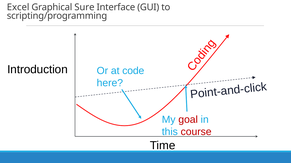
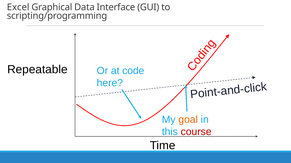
Sure: Sure -> Data (84, 7)
Introduction: Introduction -> Repeatable (37, 70)
goal colour: red -> orange (188, 120)
